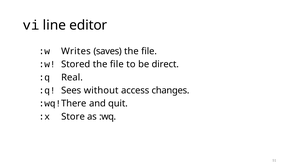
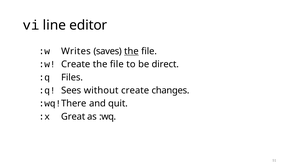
the underline: none -> present (131, 51)
:w Stored: Stored -> Create (76, 64)
Real: Real -> Files (72, 77)
without access: access -> create (135, 91)
Store: Store -> Great (73, 117)
